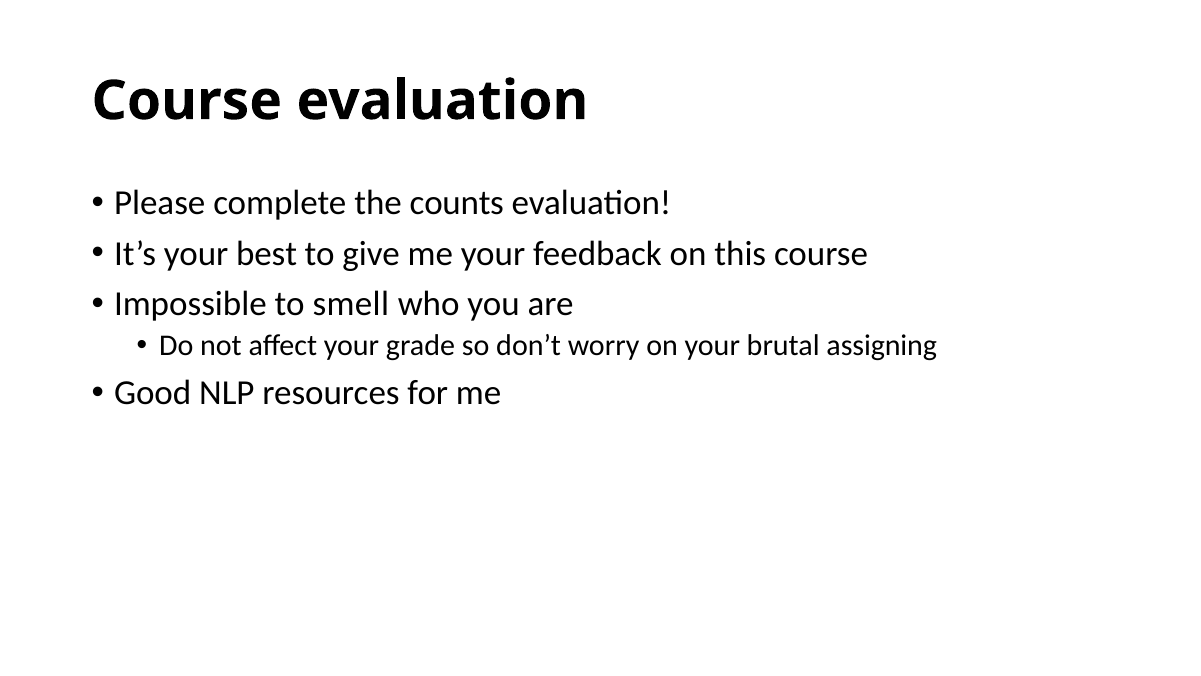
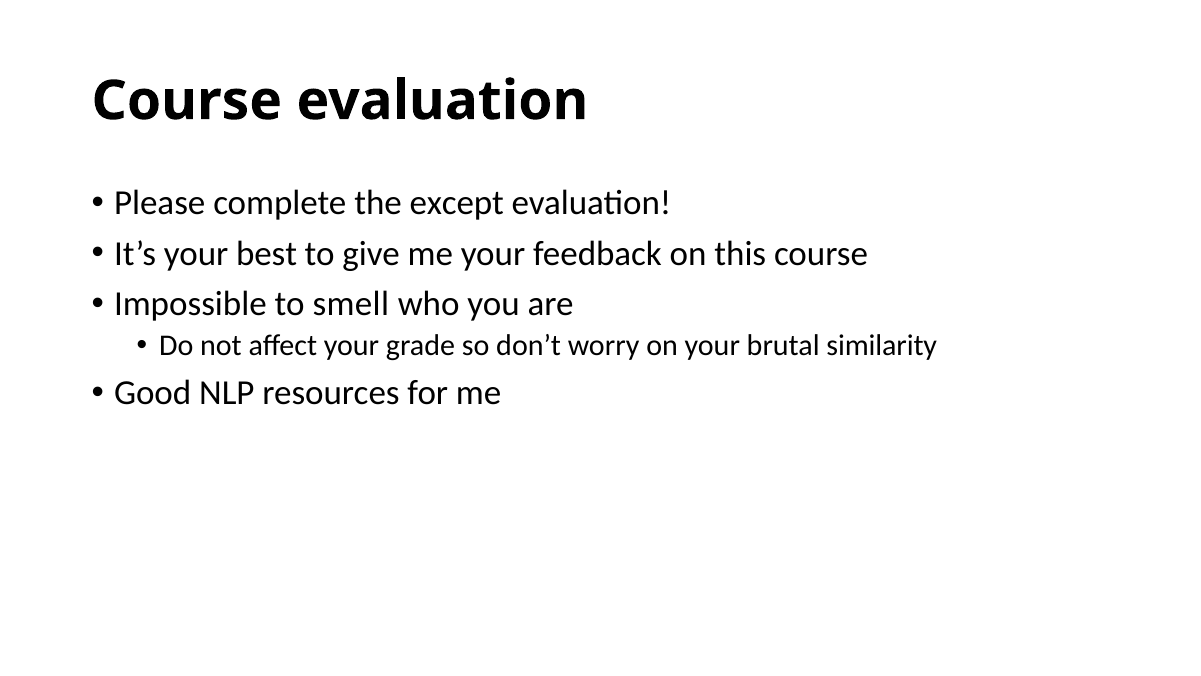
counts: counts -> except (457, 203)
assigning: assigning -> similarity (882, 345)
